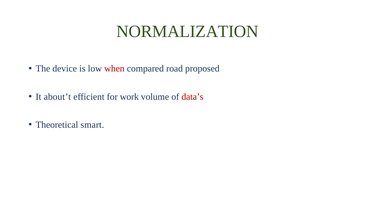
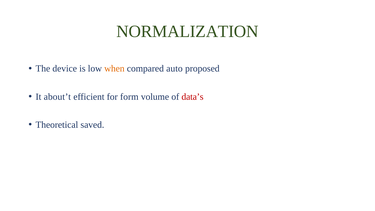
when colour: red -> orange (114, 69)
road: road -> auto (174, 69)
work: work -> form (129, 97)
smart: smart -> saved (92, 125)
